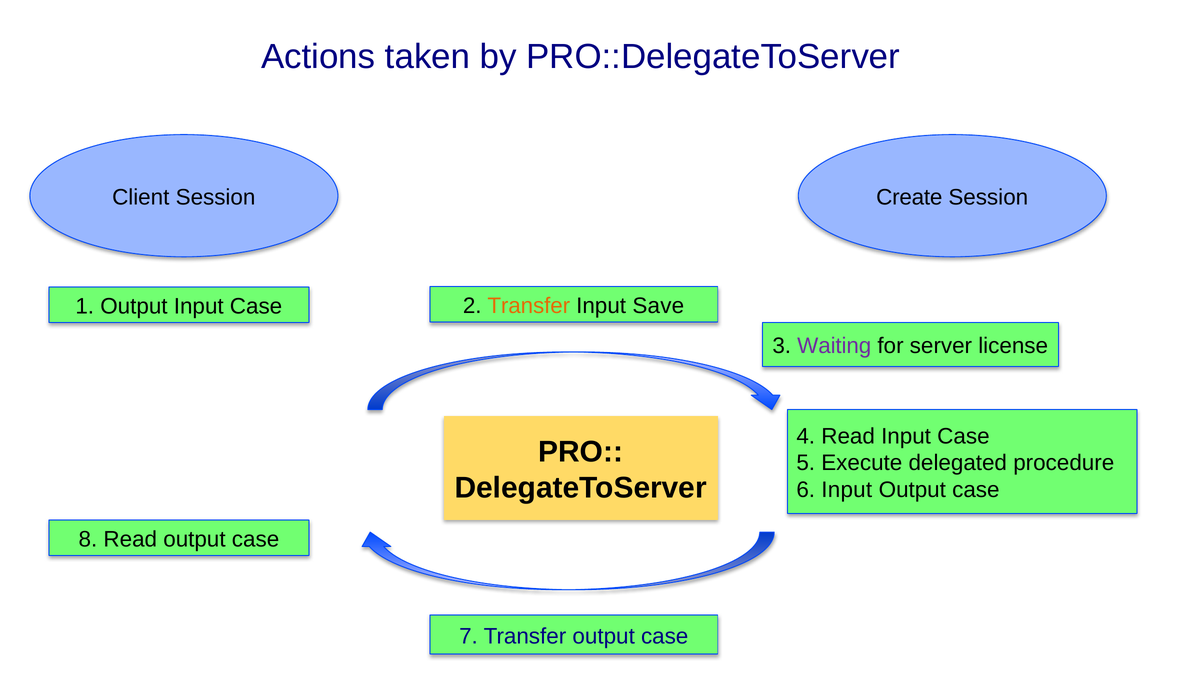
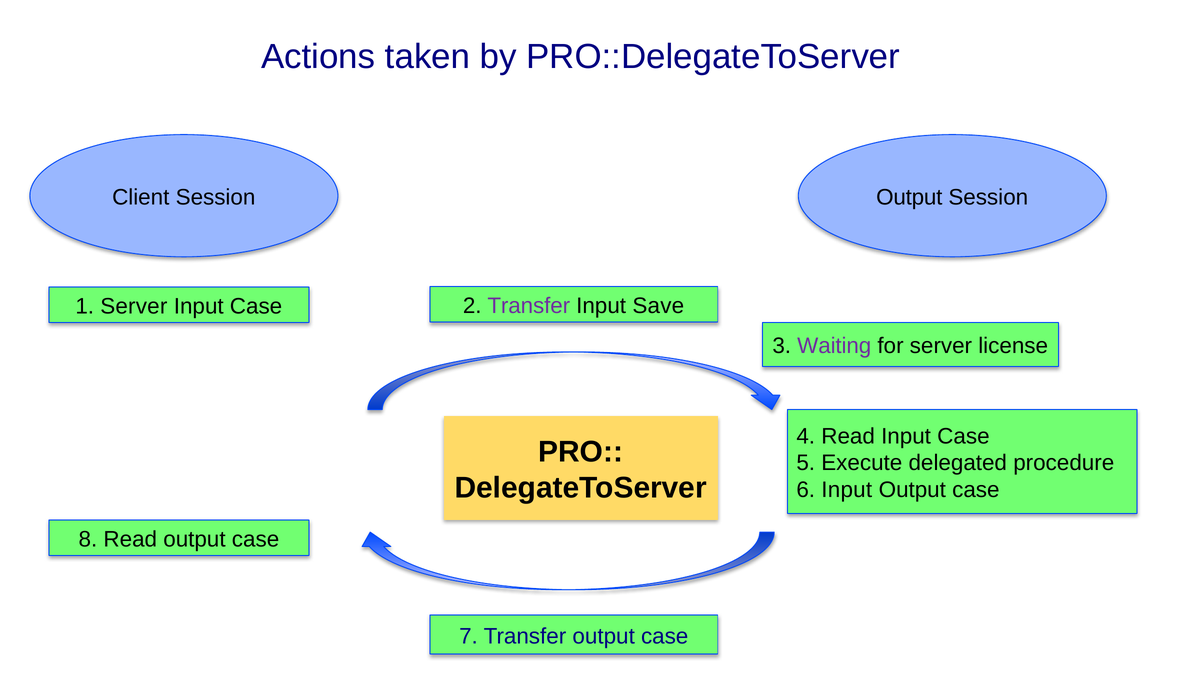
Session Create: Create -> Output (909, 197)
Transfer colour: orange -> purple (529, 306)
1 Output: Output -> Server (134, 306)
